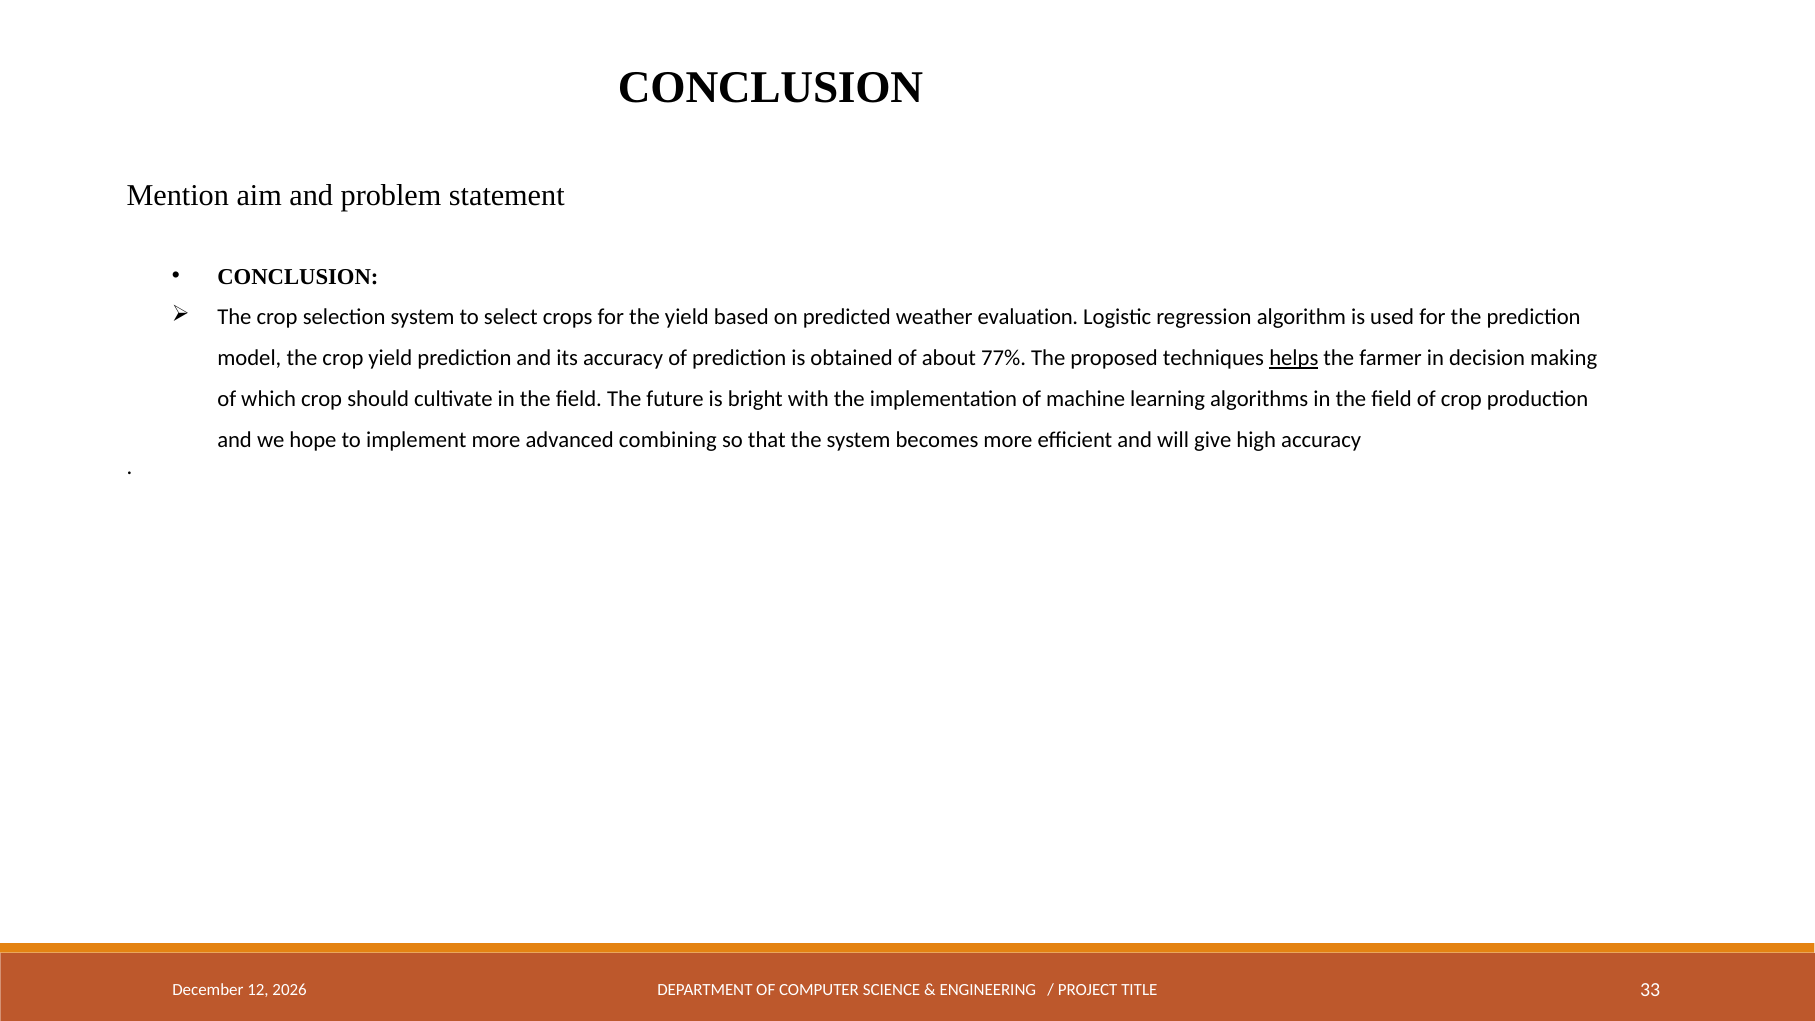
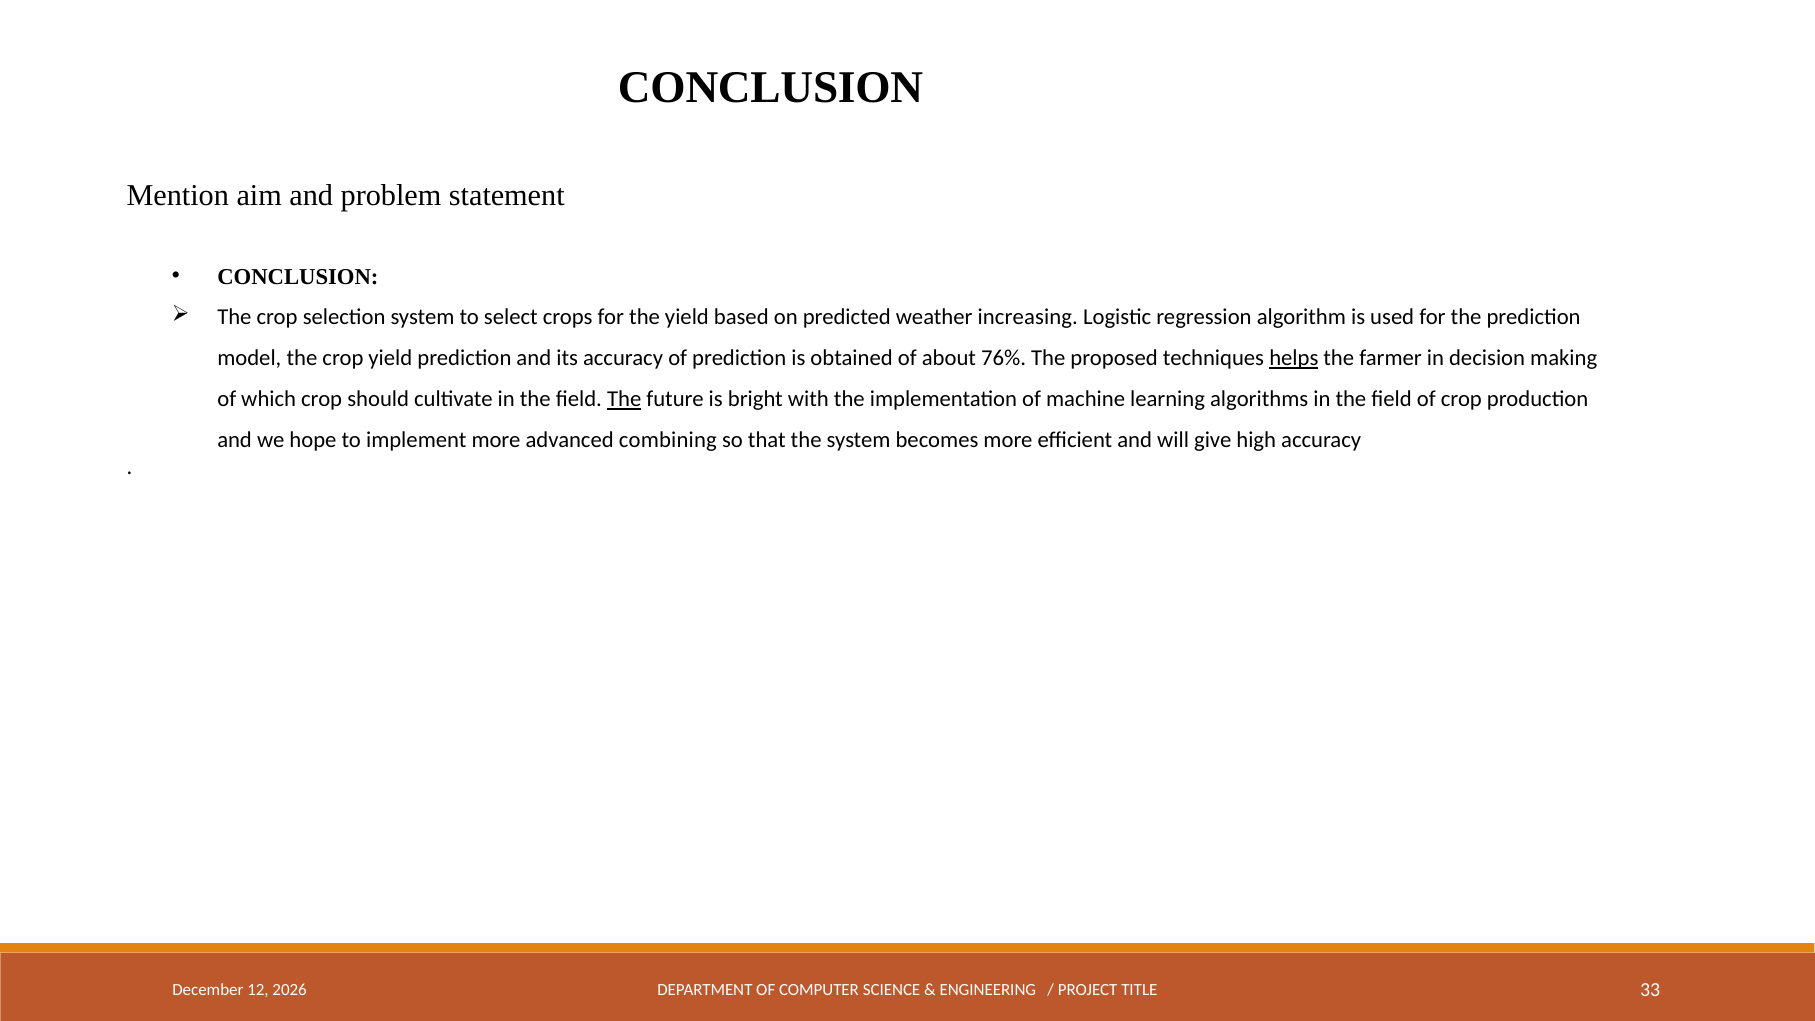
evaluation: evaluation -> increasing (1028, 317)
77%: 77% -> 76% (1004, 358)
The underline: none -> present (624, 399)
